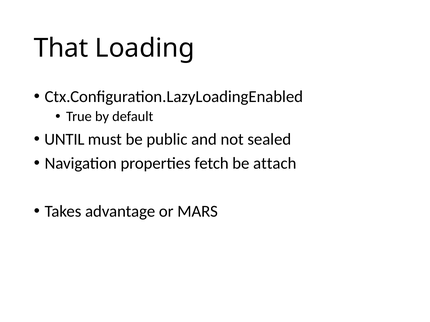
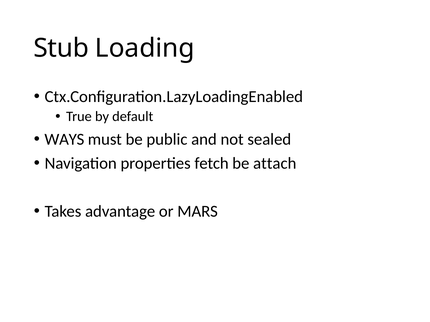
That: That -> Stub (61, 48)
UNTIL: UNTIL -> WAYS (64, 139)
